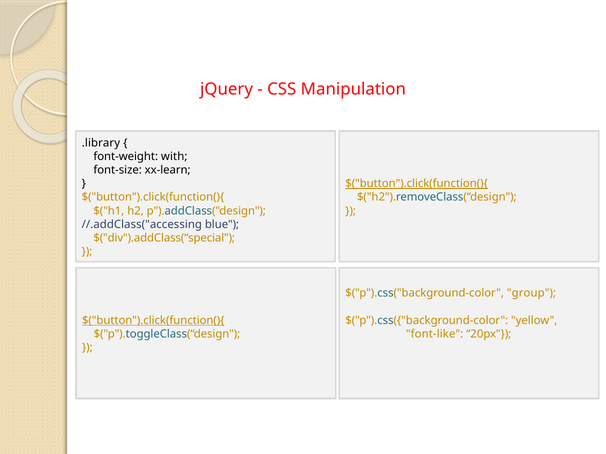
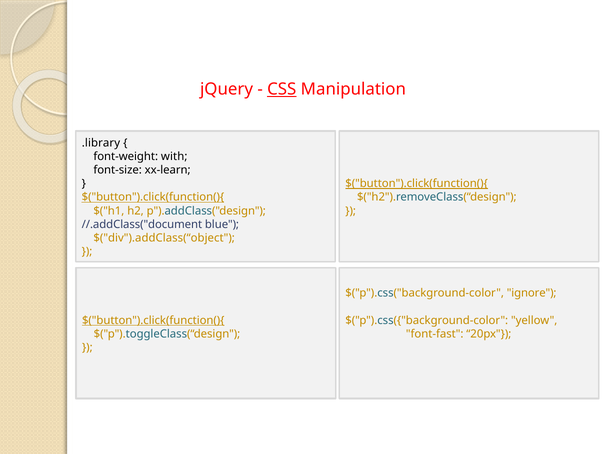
CSS underline: none -> present (282, 89)
$("button").click(function(){ underline: none -> present (153, 197)
//.addClass("accessing: //.addClass("accessing -> //.addClass("document (142, 225)
$("div").addClass(“special: $("div").addClass(“special -> $("div").addClass(“object (164, 238)
group: group -> ignore (532, 293)
font-like: font-like -> font-fast (435, 334)
